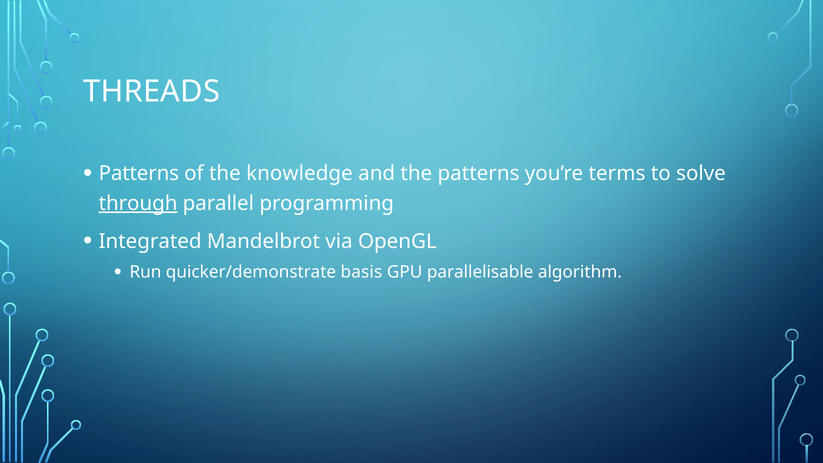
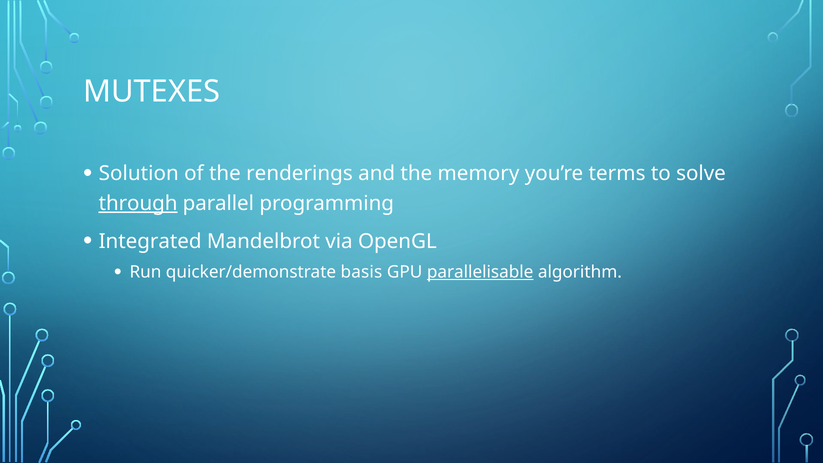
THREADS: THREADS -> MUTEXES (152, 91)
Patterns: Patterns -> Solution (139, 174)
knowledge: knowledge -> renderings (299, 174)
the patterns: patterns -> memory (478, 174)
parallelisable underline: none -> present (480, 272)
